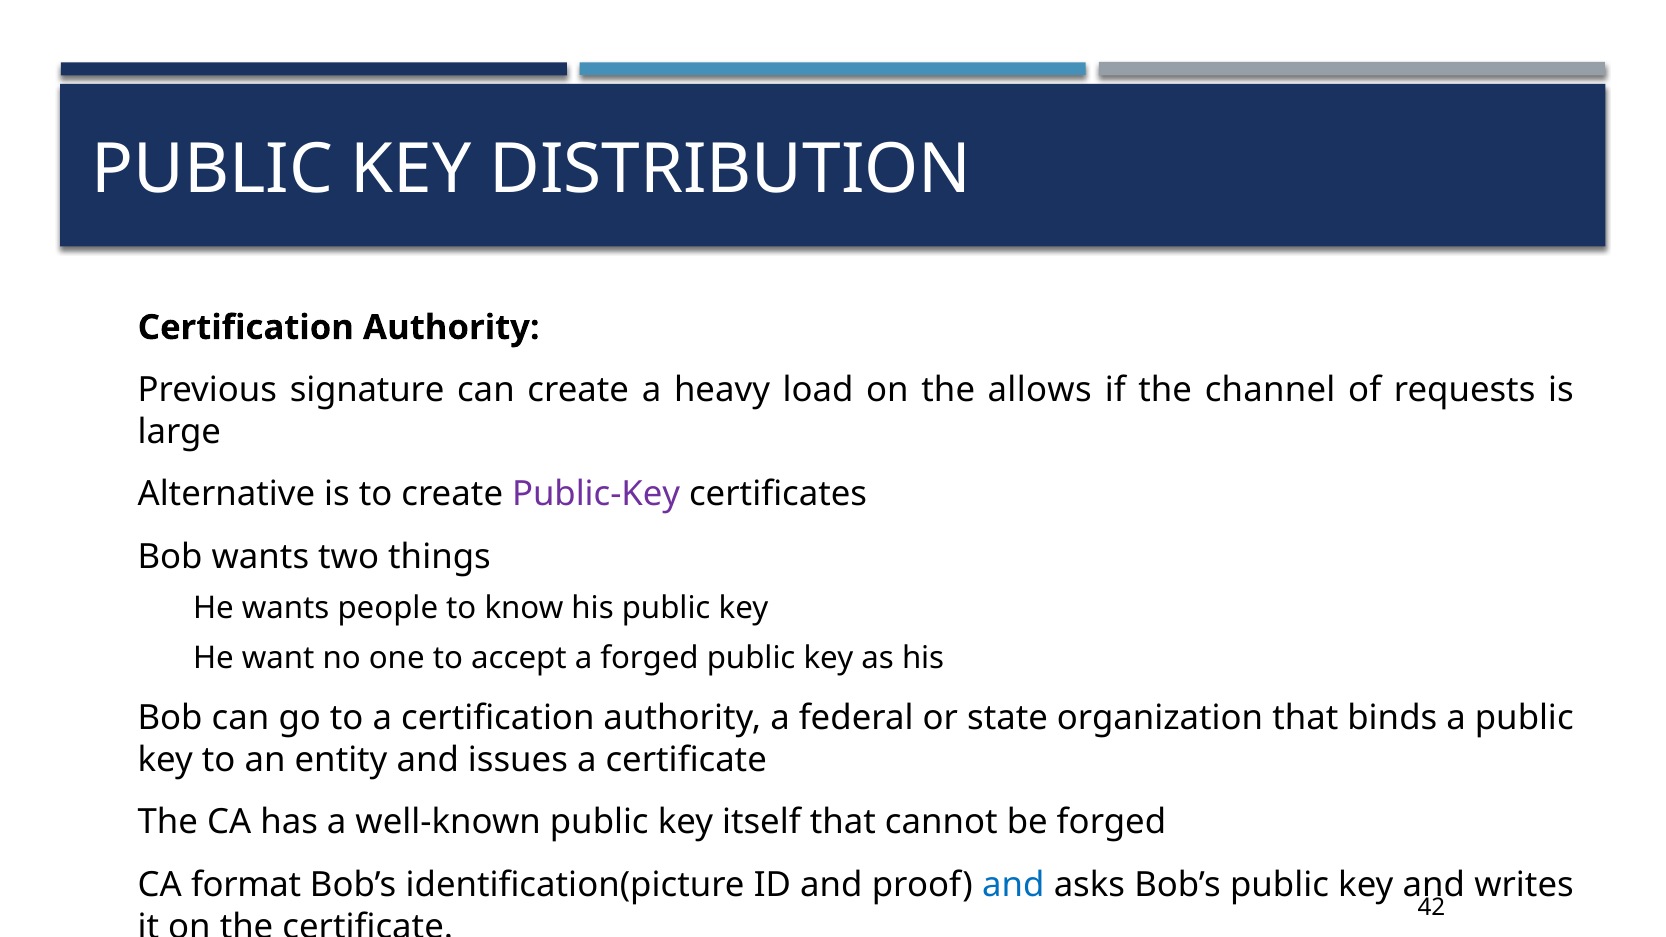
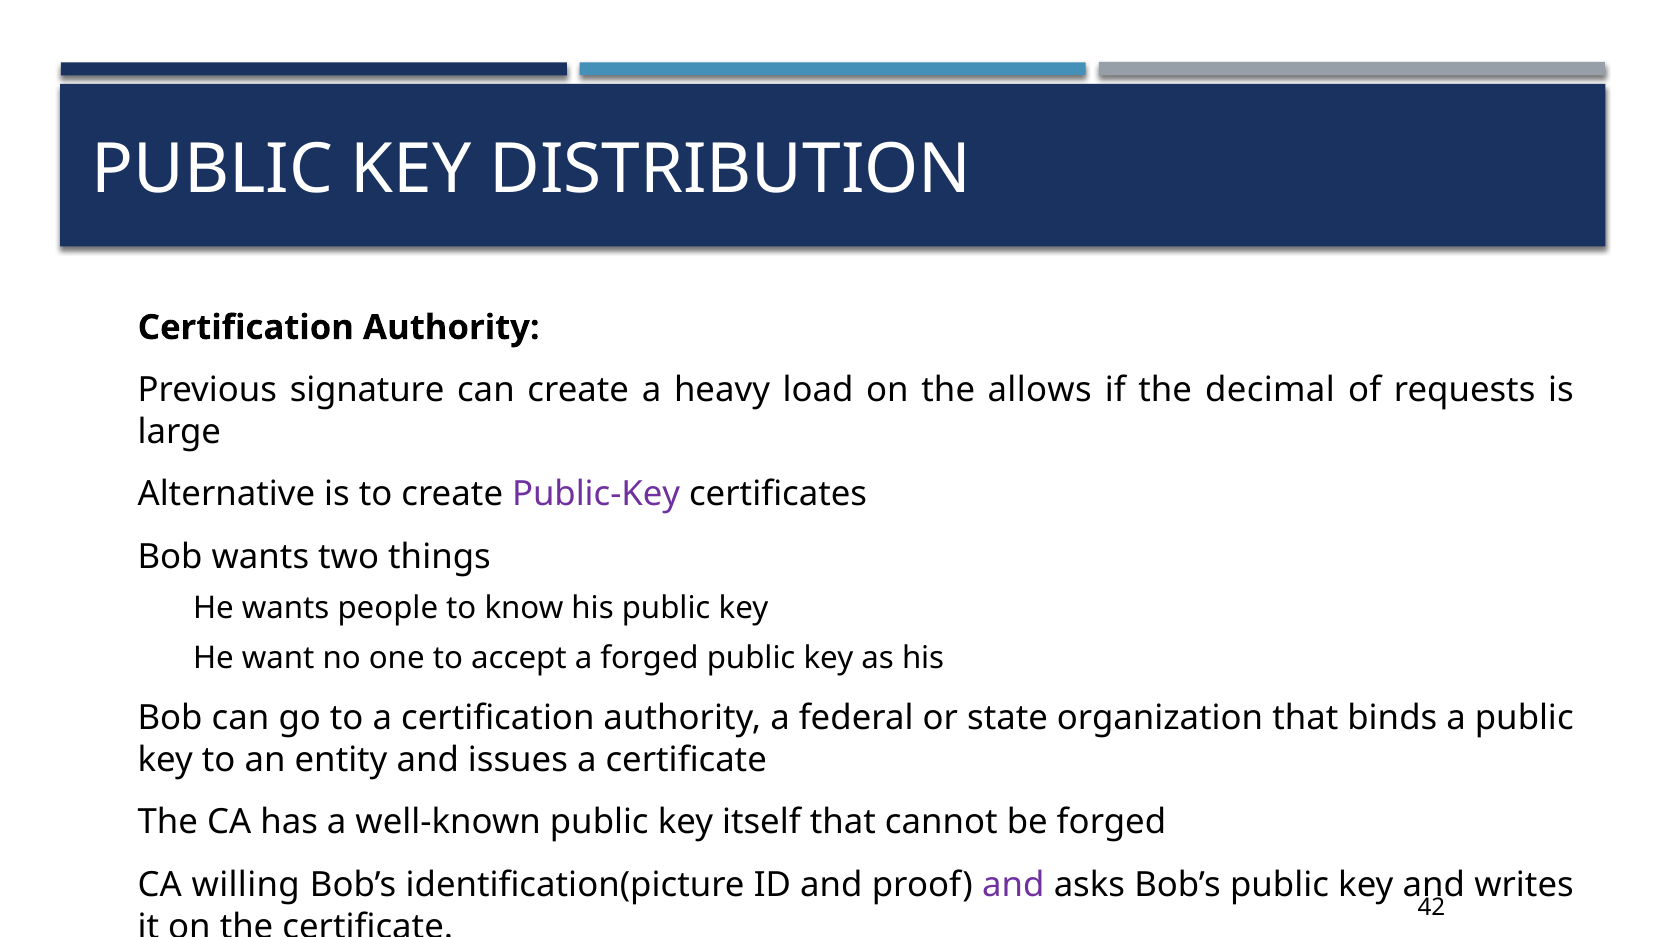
channel: channel -> decimal (1270, 390)
format: format -> willing (246, 885)
and colour: blue -> purple (1013, 885)
